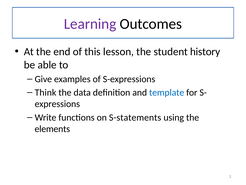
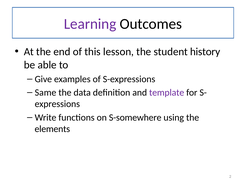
Think: Think -> Same (46, 92)
template colour: blue -> purple (167, 92)
S-statements: S-statements -> S-somewhere (135, 117)
